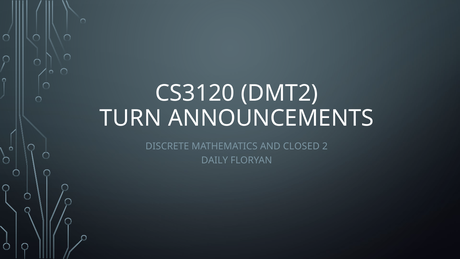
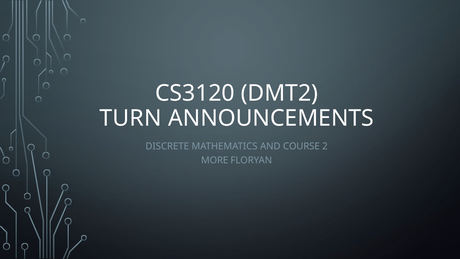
CLOSED: CLOSED -> COURSE (301, 146)
DAILY: DAILY -> MORE (215, 160)
